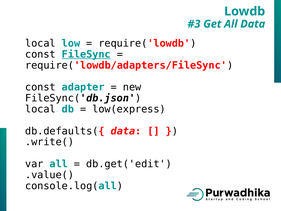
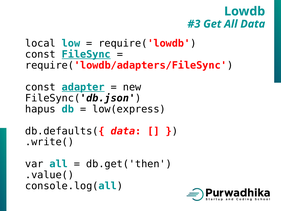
adapter underline: none -> present (83, 87)
local: local -> hapus (40, 109)
db.get('edit: db.get('edit -> db.get('then (129, 164)
